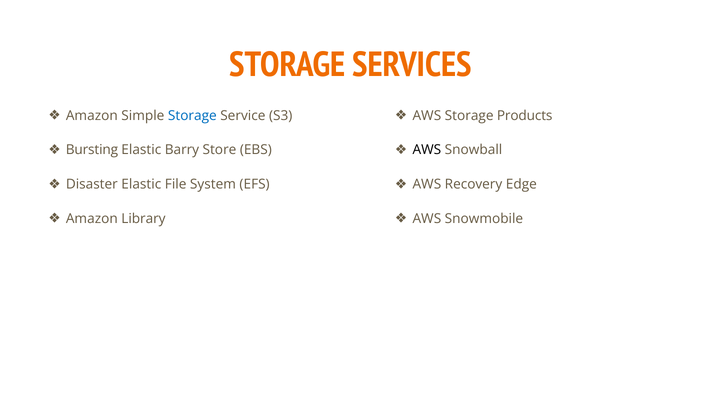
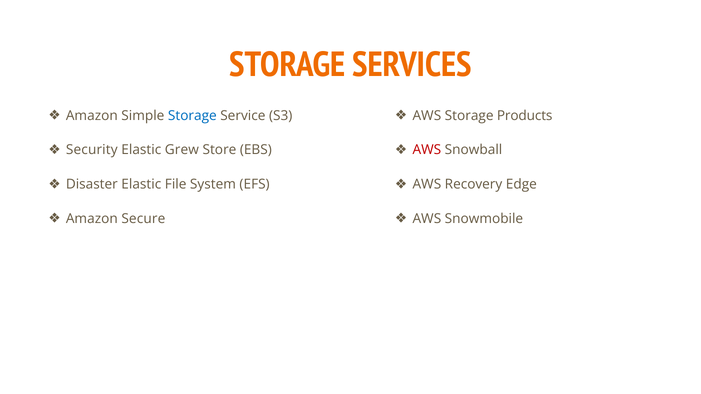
Bursting: Bursting -> Security (92, 150)
Barry: Barry -> Grew (182, 150)
AWS colour: black -> red (427, 150)
Library: Library -> Secure (143, 219)
